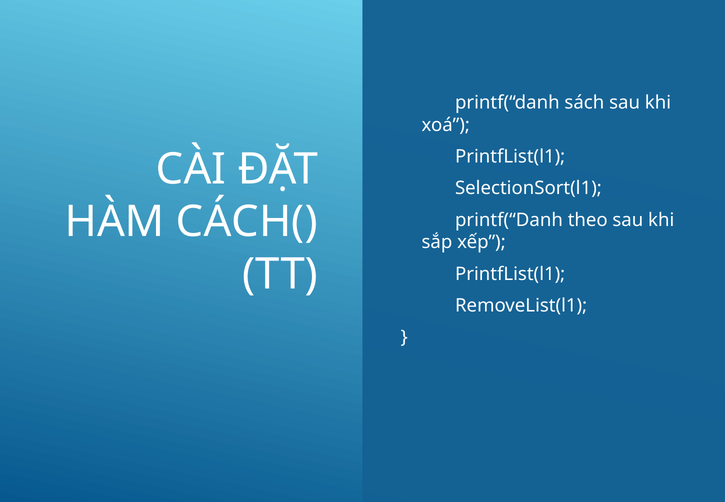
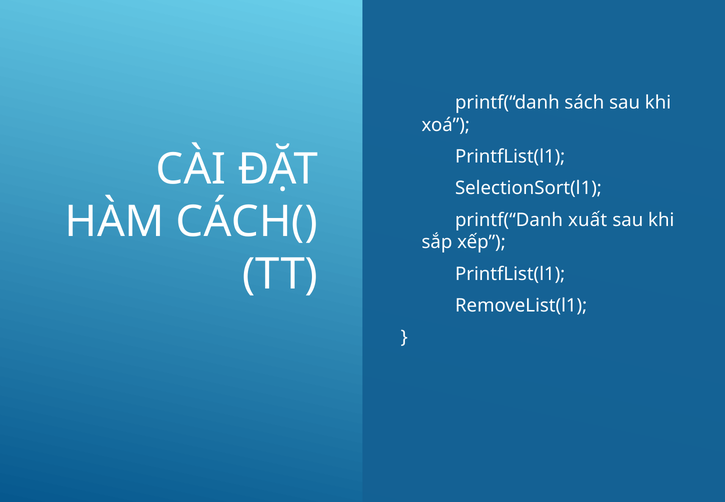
theo: theo -> xuất (588, 220)
